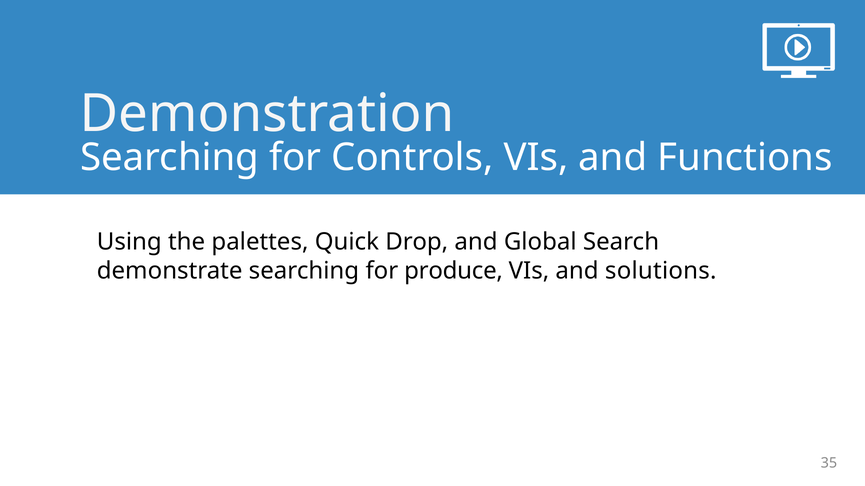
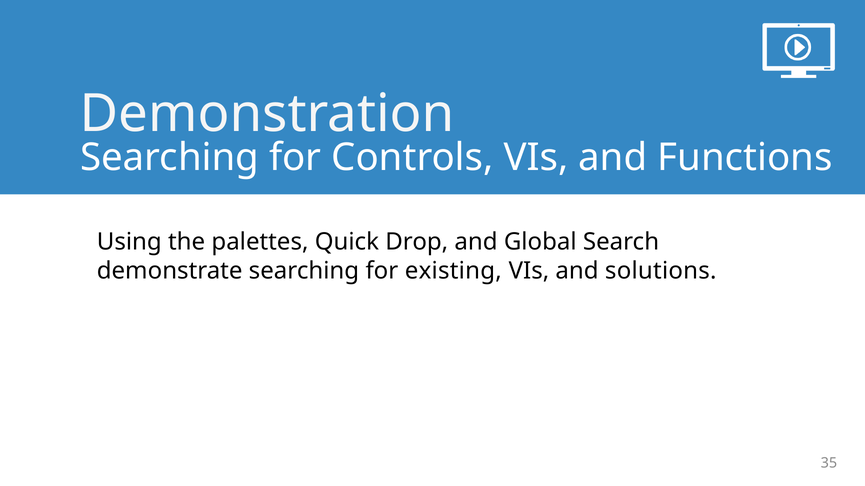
produce: produce -> existing (453, 271)
